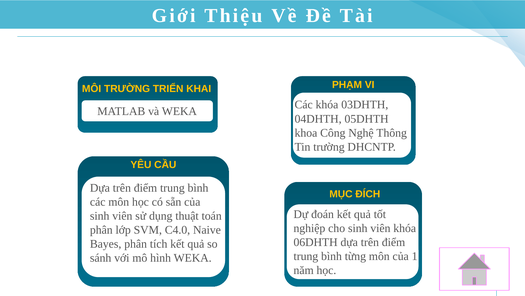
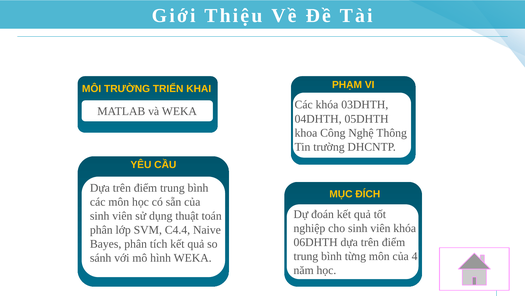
C4.0: C4.0 -> C4.4 (177, 230)
1: 1 -> 4 (415, 256)
